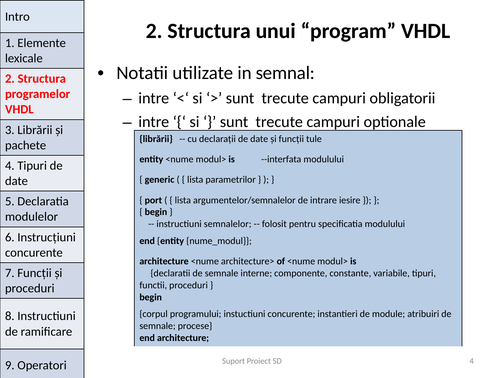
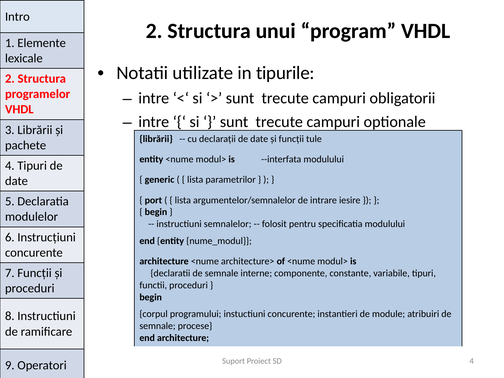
semnal: semnal -> tipurile (285, 73)
